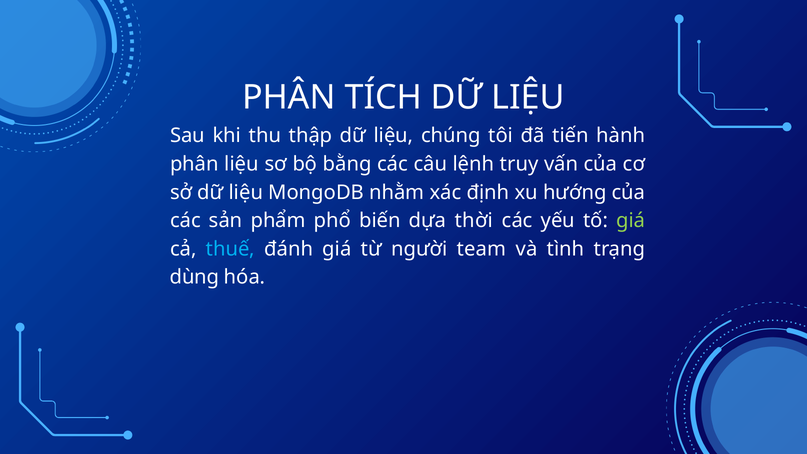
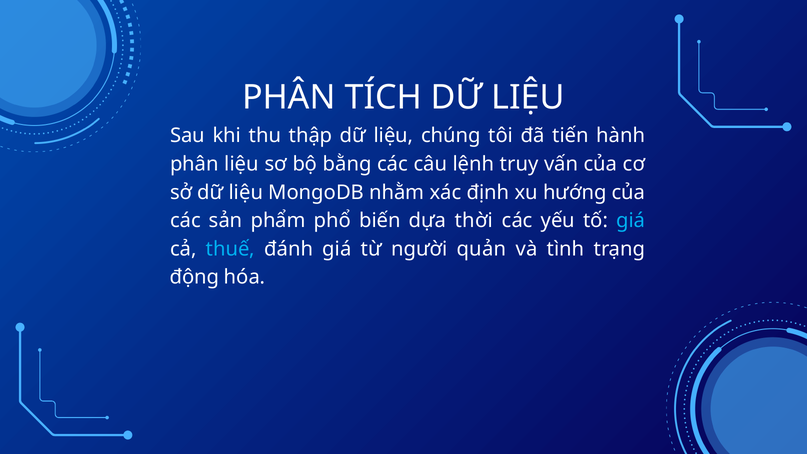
giá colour: light green -> light blue (631, 221)
team: team -> quản (481, 249)
dùng: dùng -> động (194, 277)
